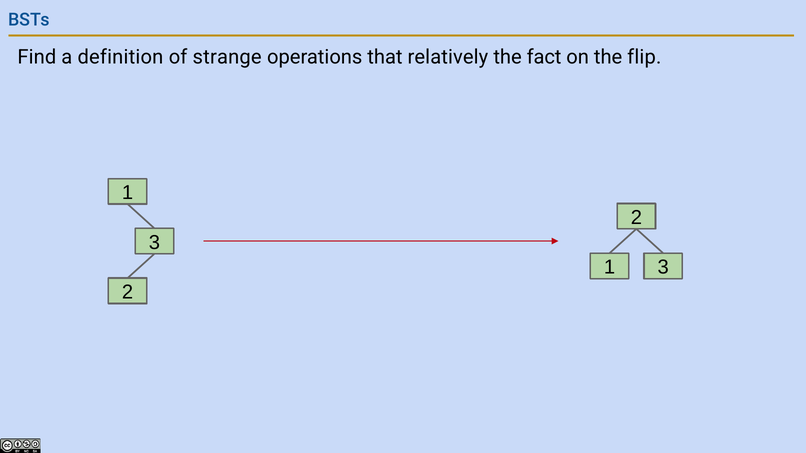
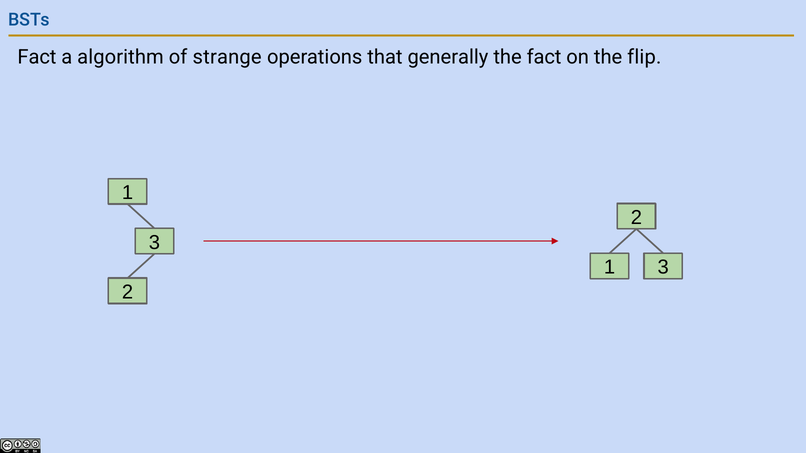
Find: Find -> Fact (37, 57)
definition: definition -> algorithm (120, 57)
relatively: relatively -> generally (448, 57)
